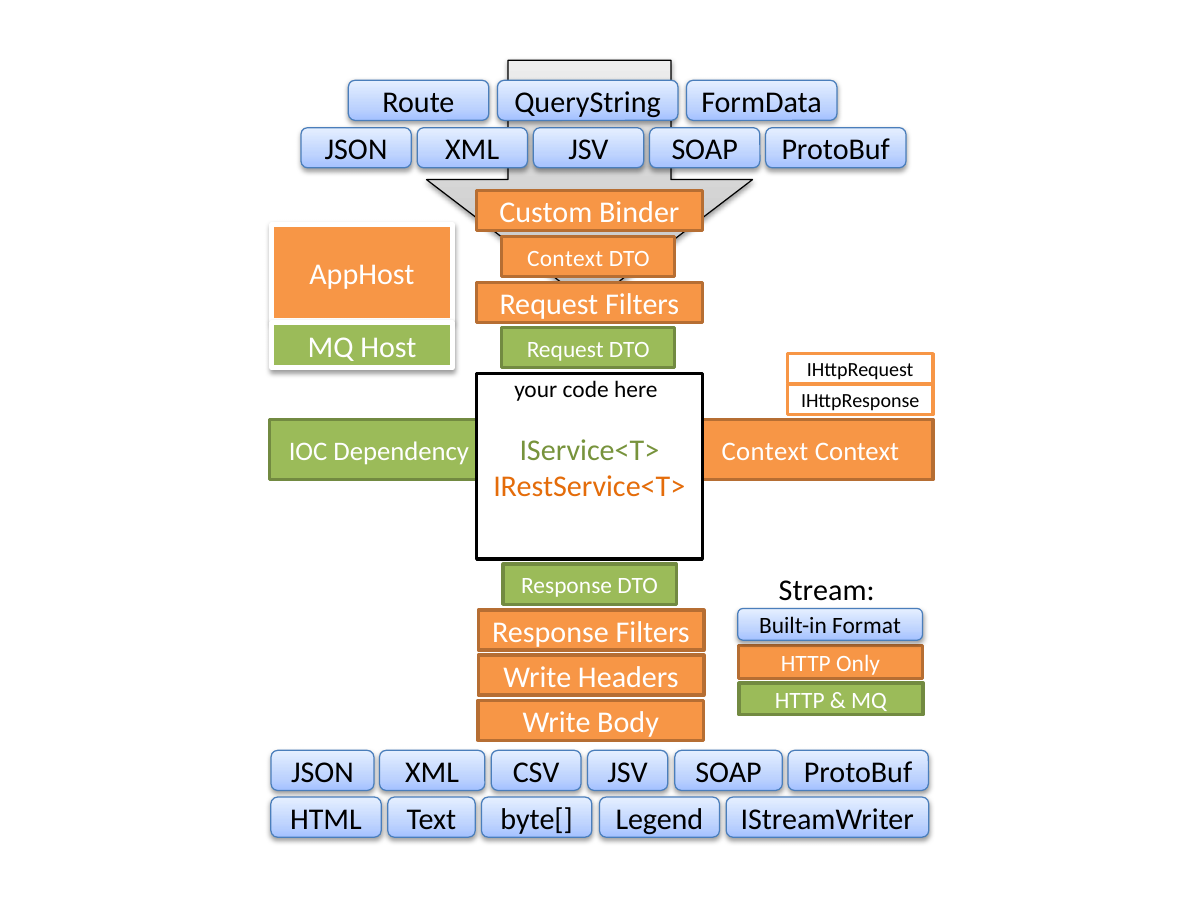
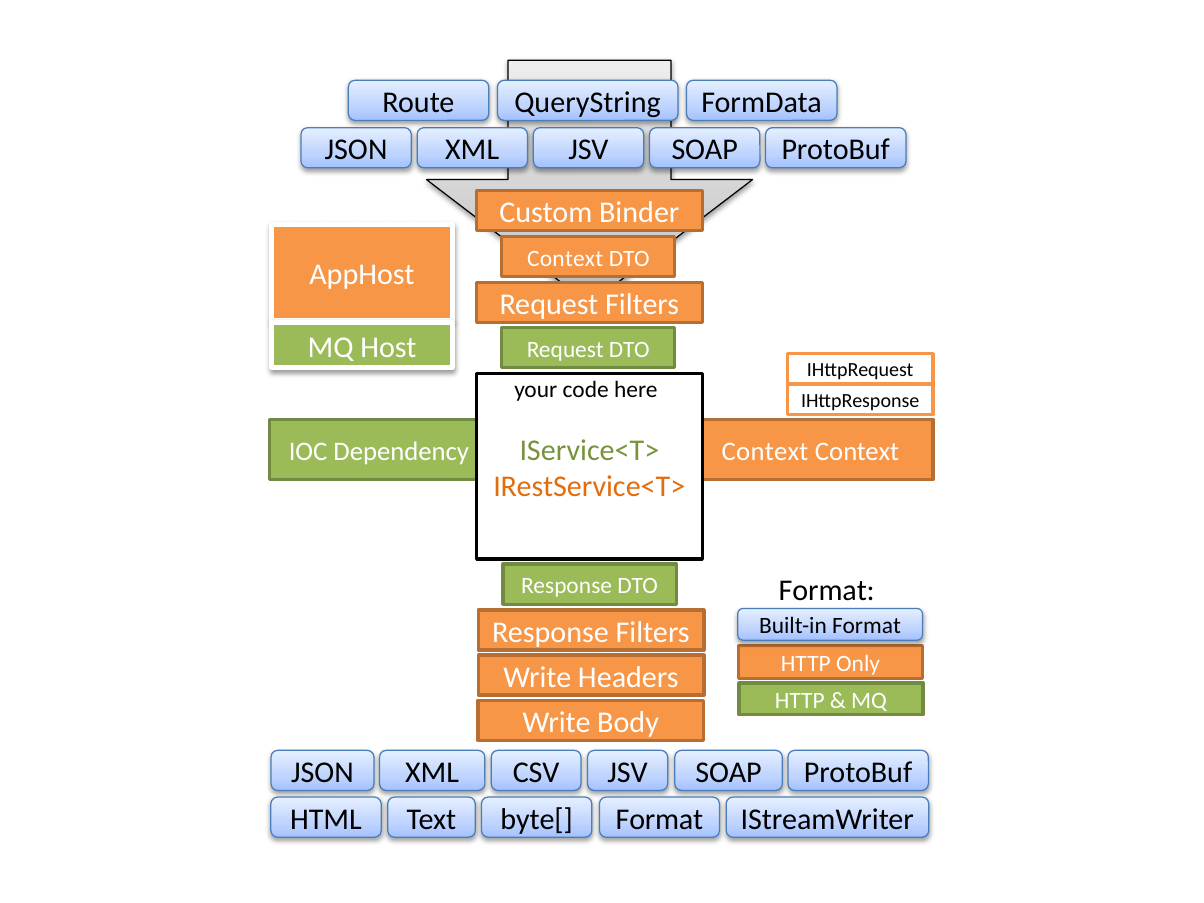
Stream: Stream -> Format (827, 590)
byte[ Legend: Legend -> Format (659, 819)
